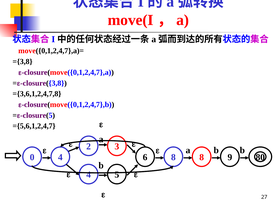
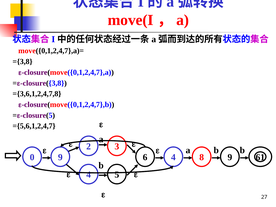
0 4: 4 -> 9 (60, 157)
6 8: 8 -> 4 (173, 157)
80: 80 -> 61 (260, 157)
